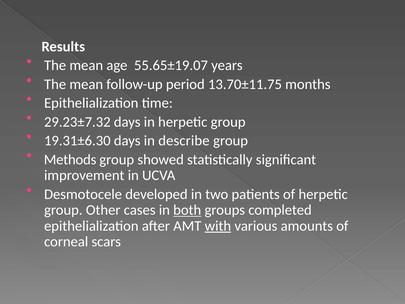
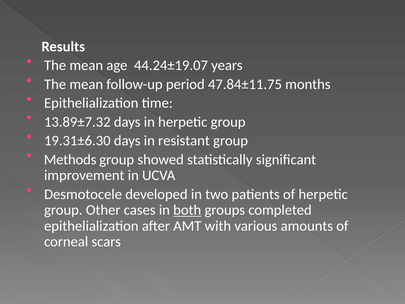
55.65±19.07: 55.65±19.07 -> 44.24±19.07 (171, 65)
13.70±11.75: 13.70±11.75 -> 47.84±11.75 (245, 84)
29.23±7.32: 29.23±7.32 -> 13.89±7.32 (77, 122)
describe: describe -> resistant (184, 141)
with underline: present -> none (218, 226)
